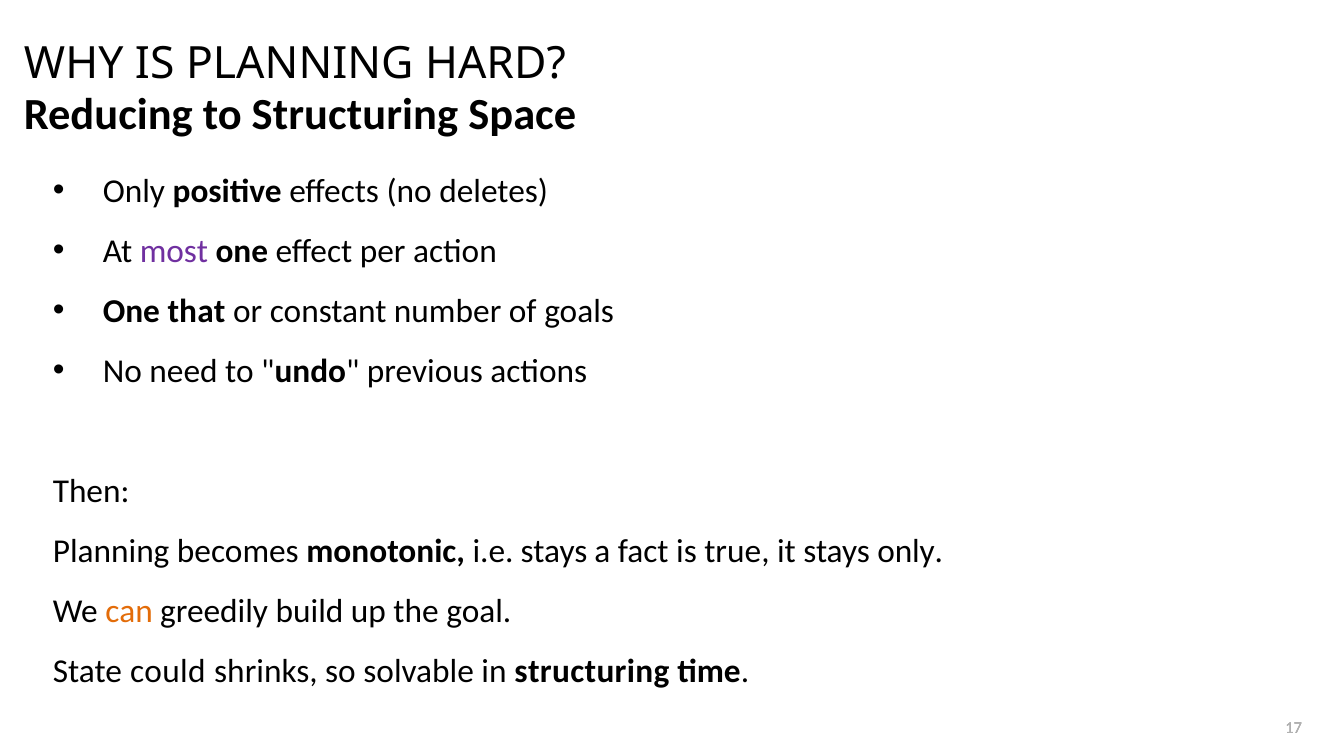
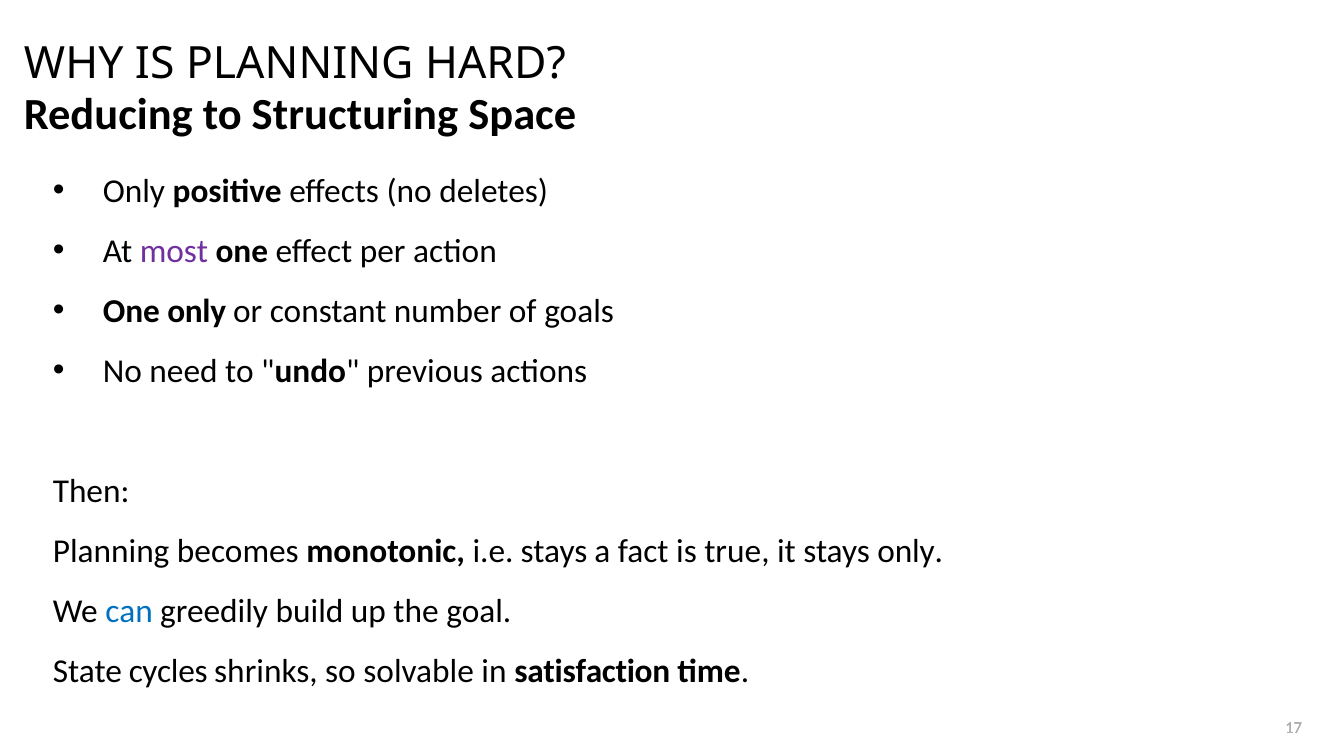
One that: that -> only (197, 311)
can colour: orange -> blue (129, 612)
could: could -> cycles (168, 672)
in structuring: structuring -> satisfaction (592, 672)
